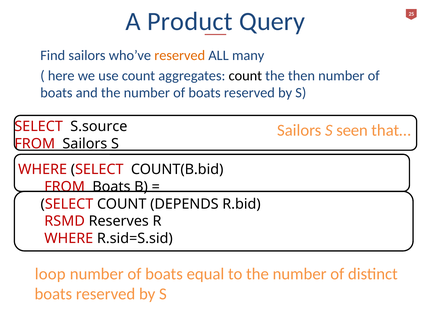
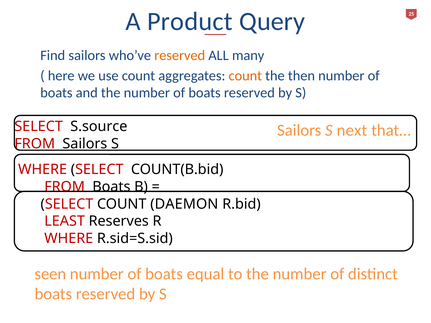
count colour: black -> orange (245, 76)
seen: seen -> next (352, 131)
DEPENDS: DEPENDS -> DAEMON (184, 204)
RSMD: RSMD -> LEAST (65, 221)
loop: loop -> seen (50, 274)
